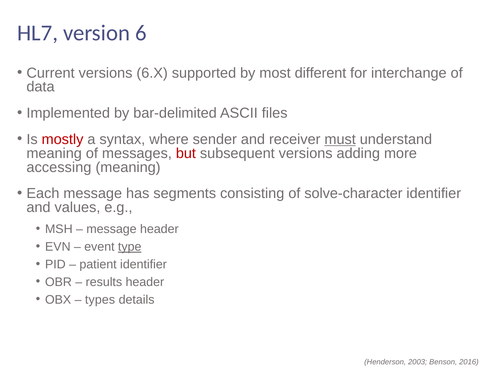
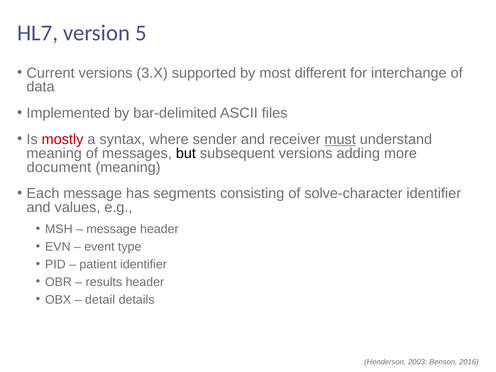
6: 6 -> 5 (141, 33)
6.X: 6.X -> 3.X (152, 73)
but colour: red -> black (186, 153)
accessing: accessing -> document (59, 167)
type underline: present -> none (130, 247)
types: types -> detail (100, 300)
